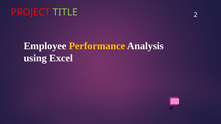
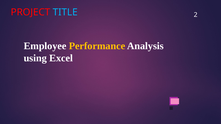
TITLE colour: light green -> light blue (65, 12)
